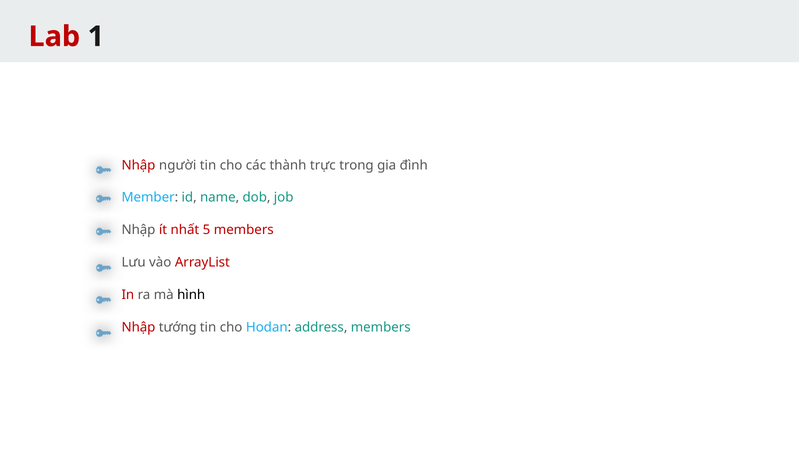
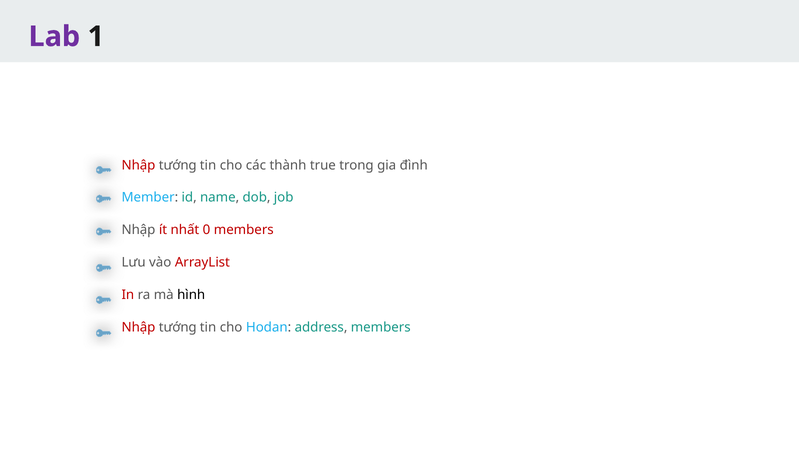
Lab colour: red -> purple (54, 37)
người: người -> tướng (178, 165)
trực: trực -> true (323, 165)
5: 5 -> 0 (207, 230)
